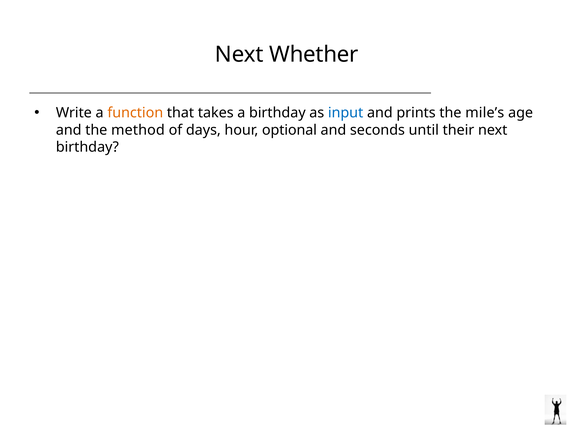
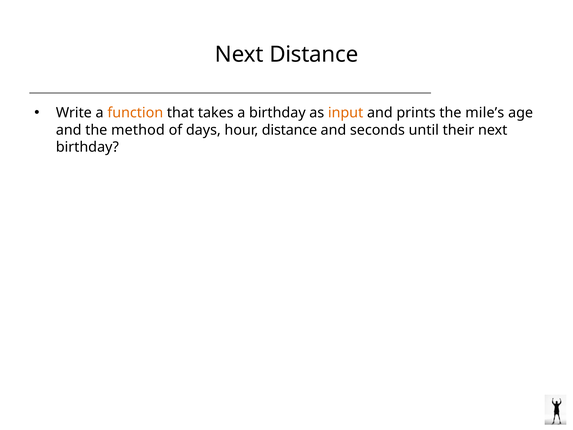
Next Whether: Whether -> Distance (314, 55)
input colour: blue -> orange (346, 113)
hour optional: optional -> distance (289, 130)
